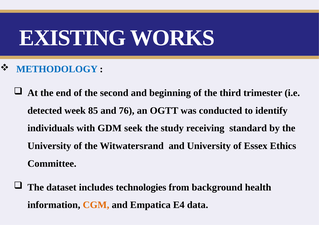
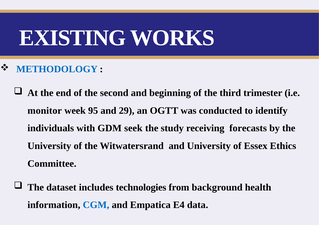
detected: detected -> monitor (45, 111)
85: 85 -> 95 (93, 111)
76: 76 -> 29 (127, 111)
standard: standard -> forecasts (248, 129)
CGM colour: orange -> blue (96, 206)
